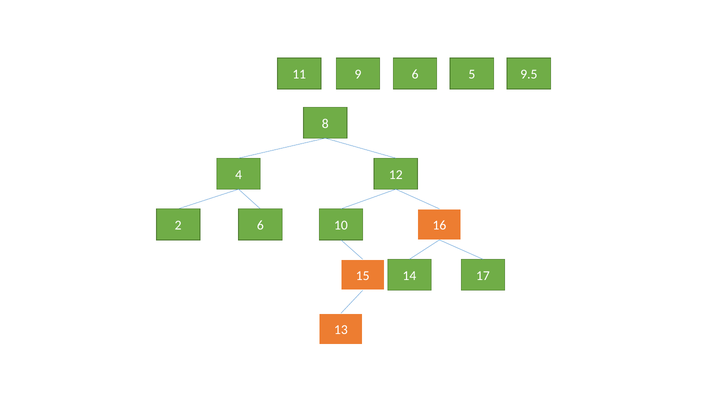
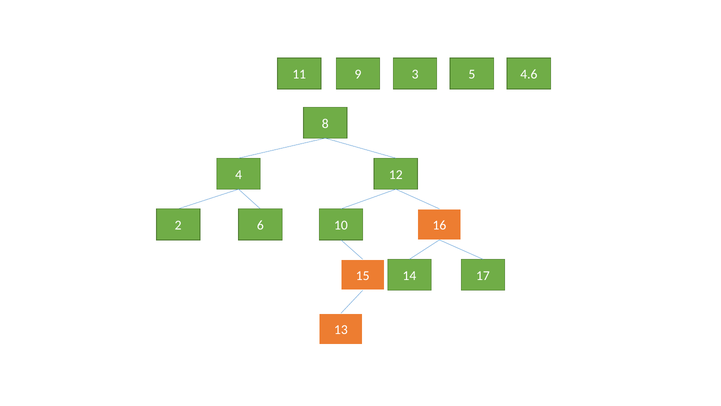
9 6: 6 -> 3 (415, 74)
9.5: 9.5 -> 4.6 (529, 74)
